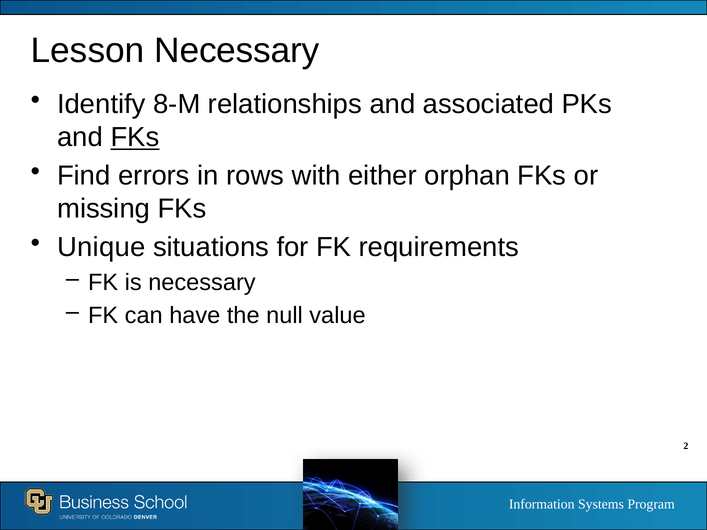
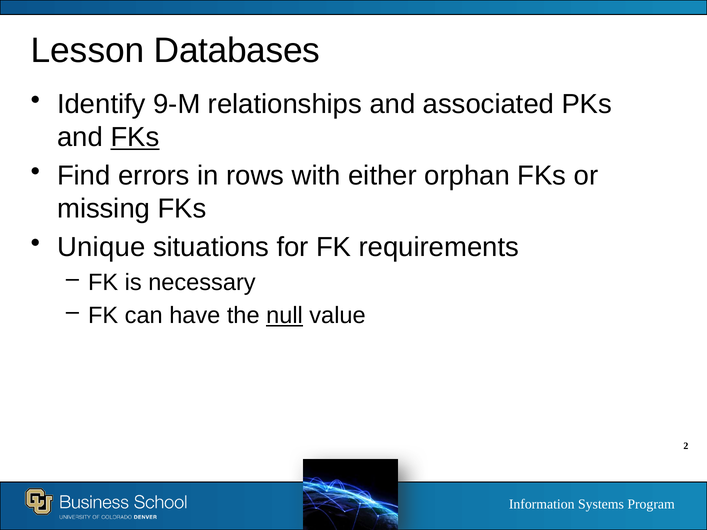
Lesson Necessary: Necessary -> Databases (237, 51)
8-M: 8-M -> 9-M (177, 104)
null underline: none -> present (285, 316)
